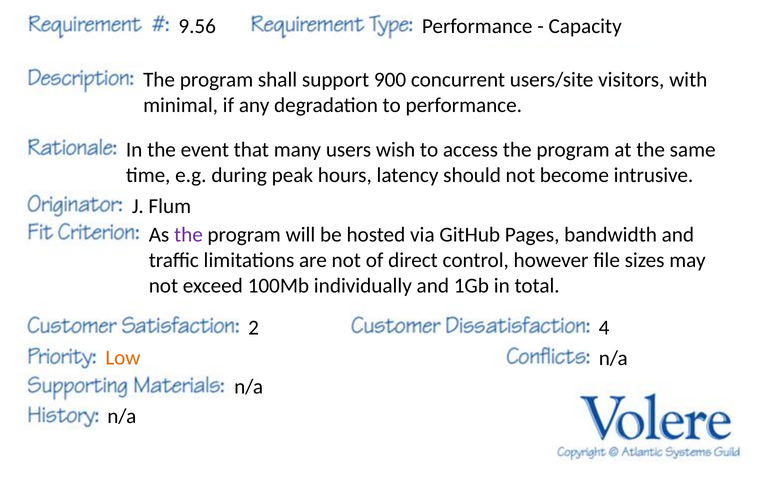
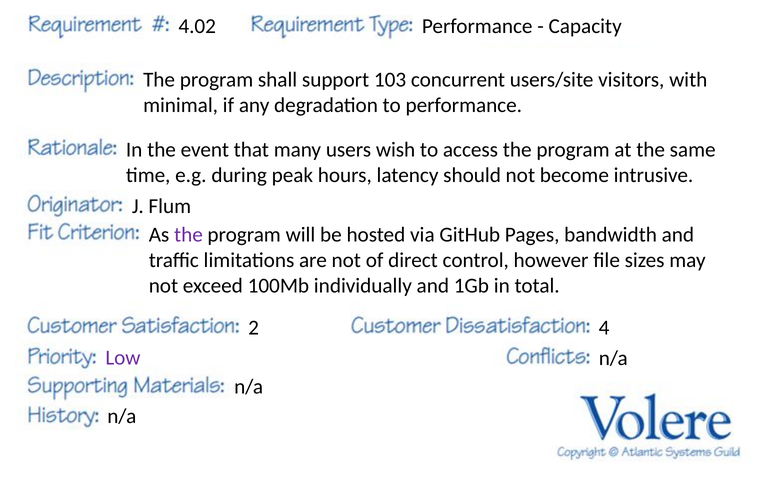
9.56: 9.56 -> 4.02 (197, 26)
900: 900 -> 103 (390, 80)
Low colour: orange -> purple (123, 358)
